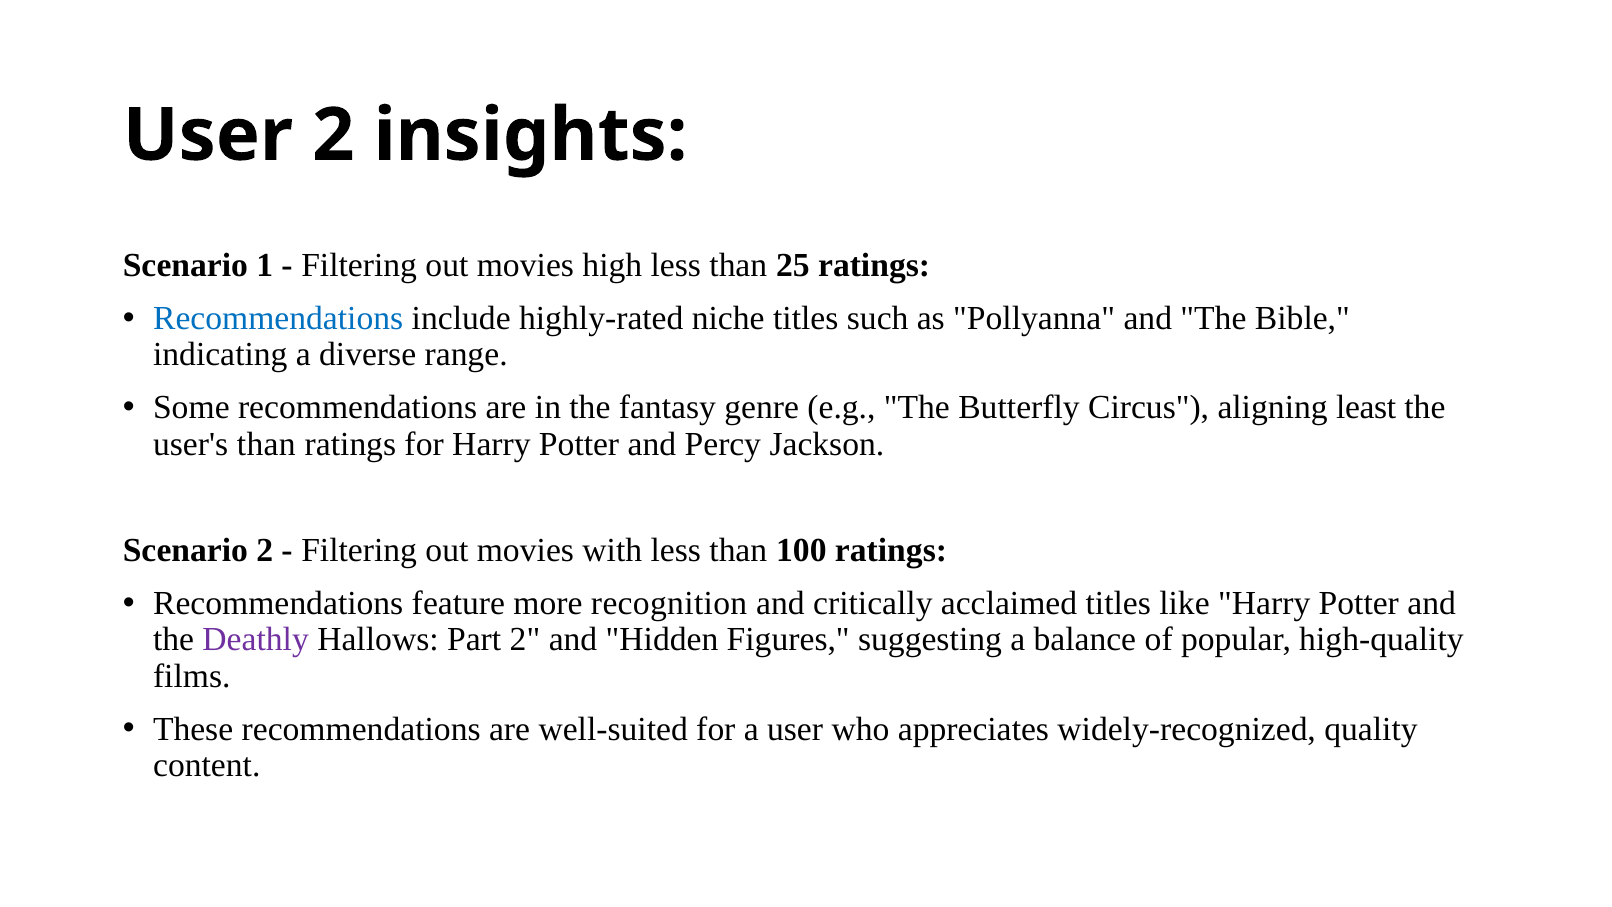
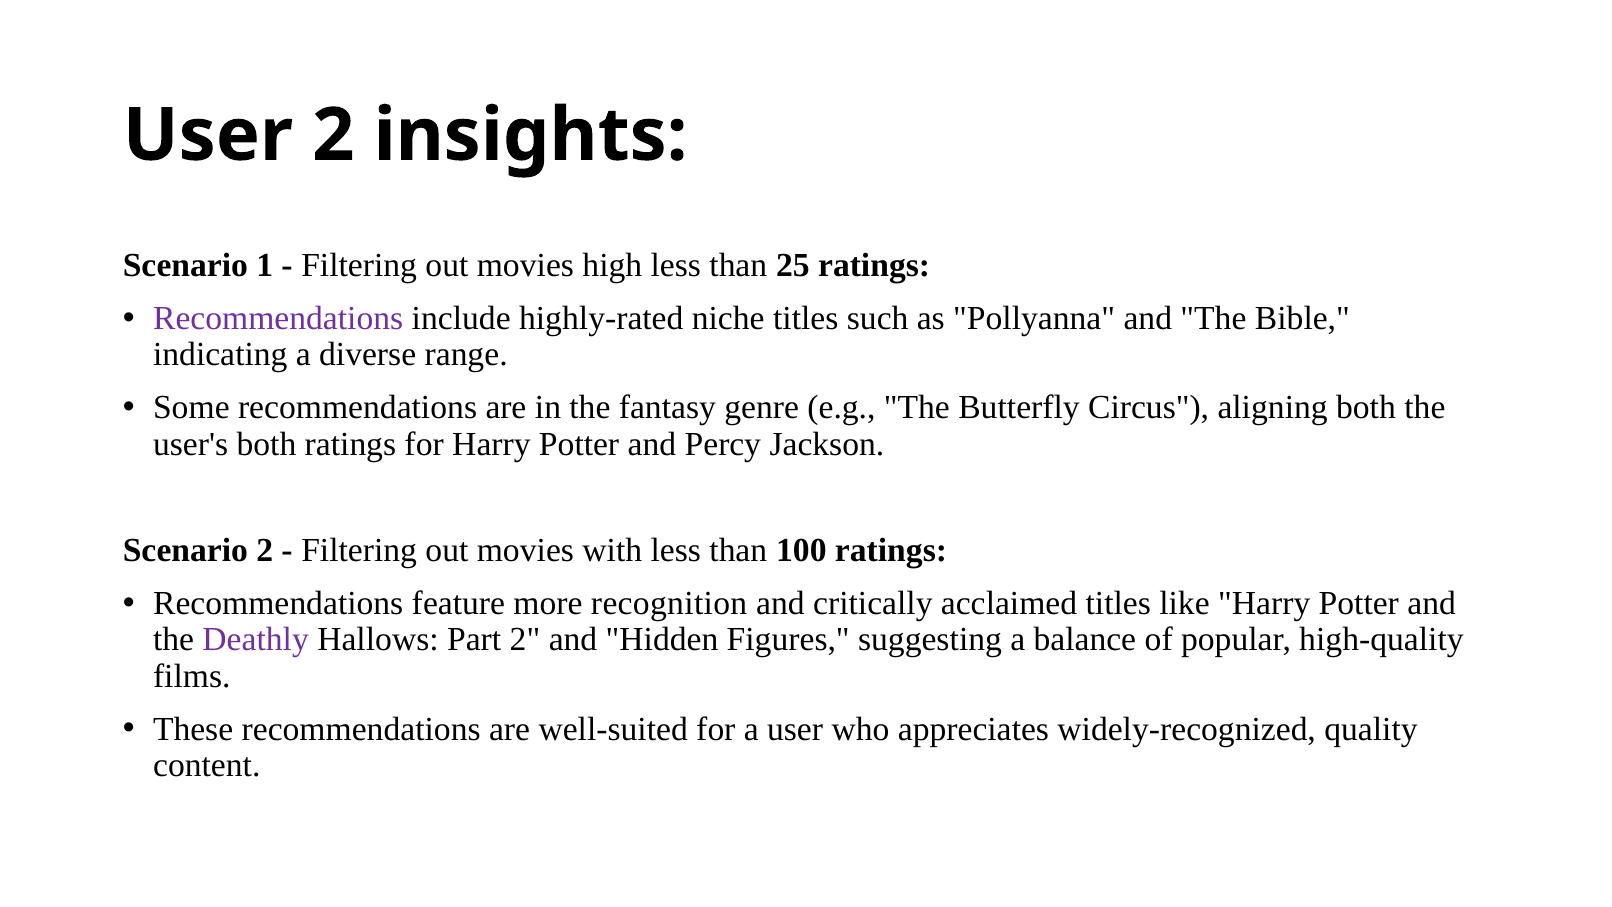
Recommendations colour: blue -> purple (278, 318)
aligning least: least -> both (1366, 408)
user's than: than -> both (266, 444)
